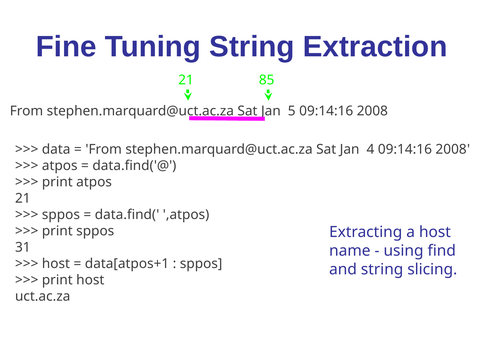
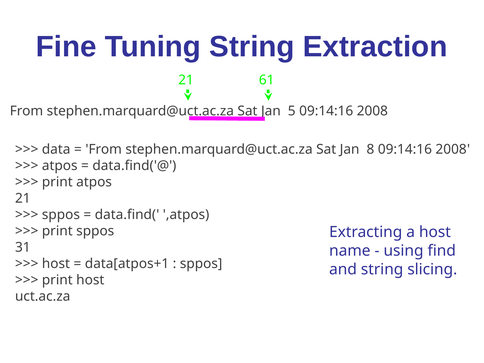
85: 85 -> 61 (267, 80)
4: 4 -> 8 (370, 149)
